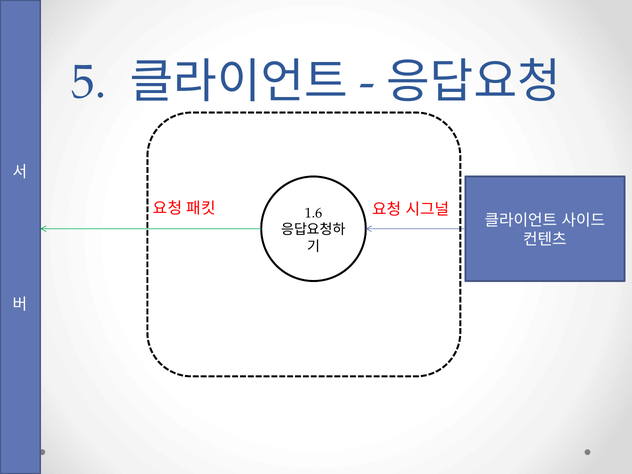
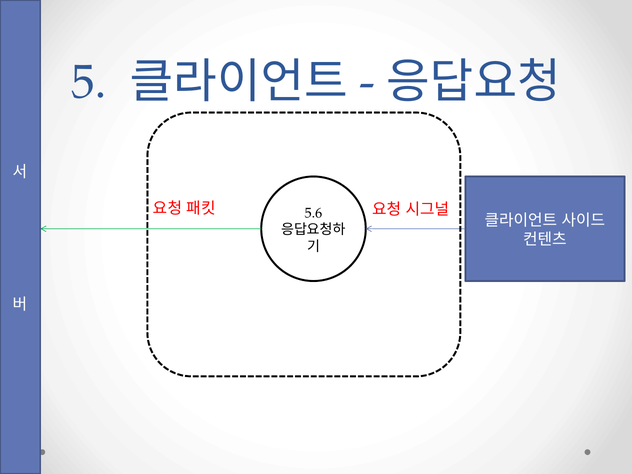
1.6: 1.6 -> 5.6 (313, 213)
